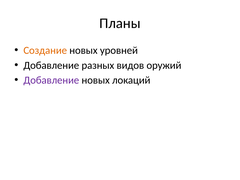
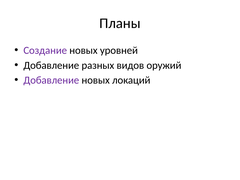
Создание colour: orange -> purple (45, 50)
